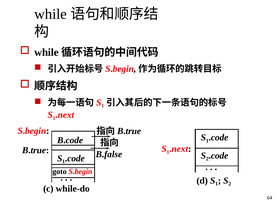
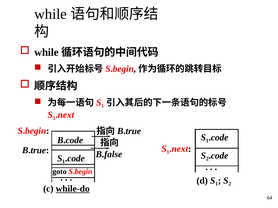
while-do underline: none -> present (73, 189)
